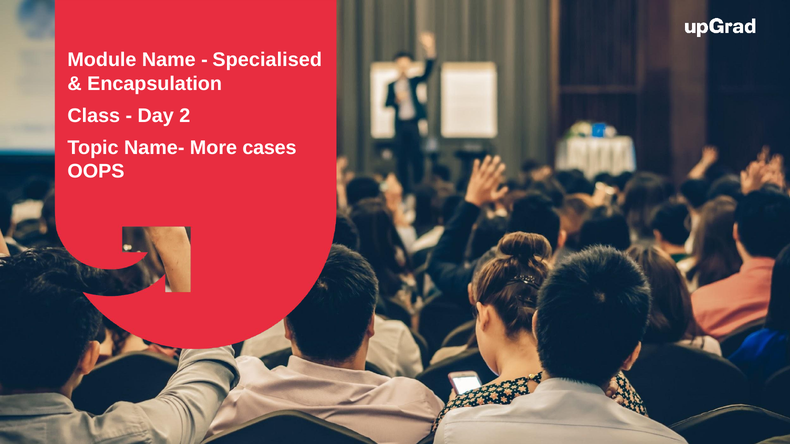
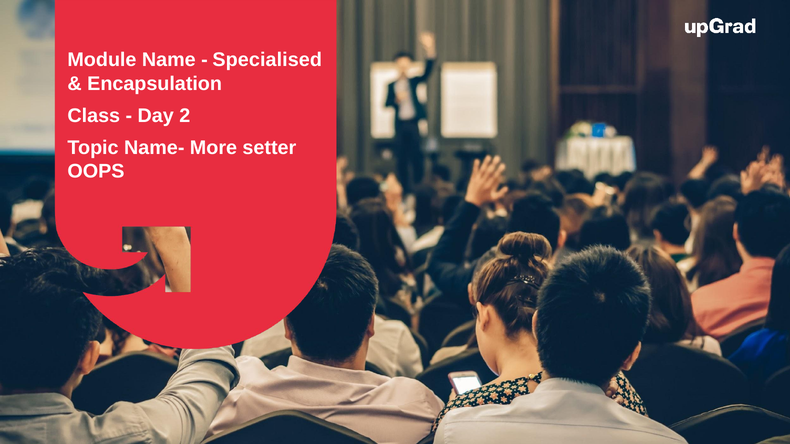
cases: cases -> setter (269, 148)
